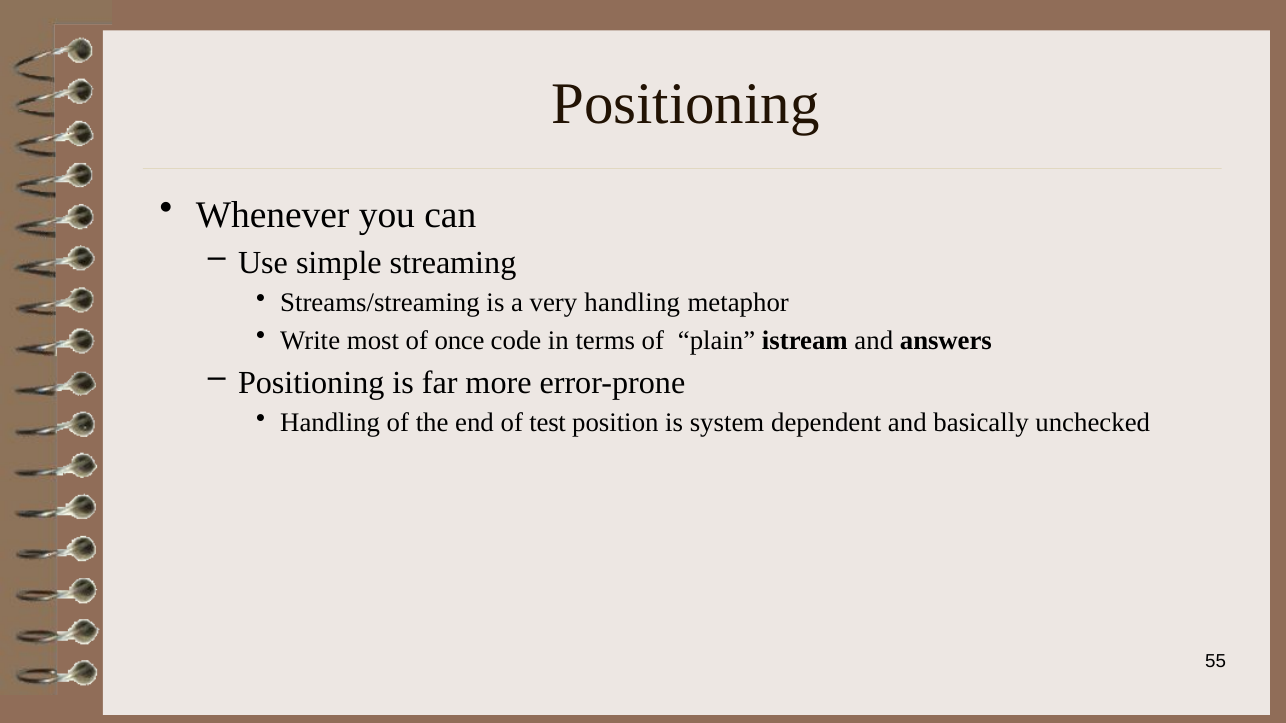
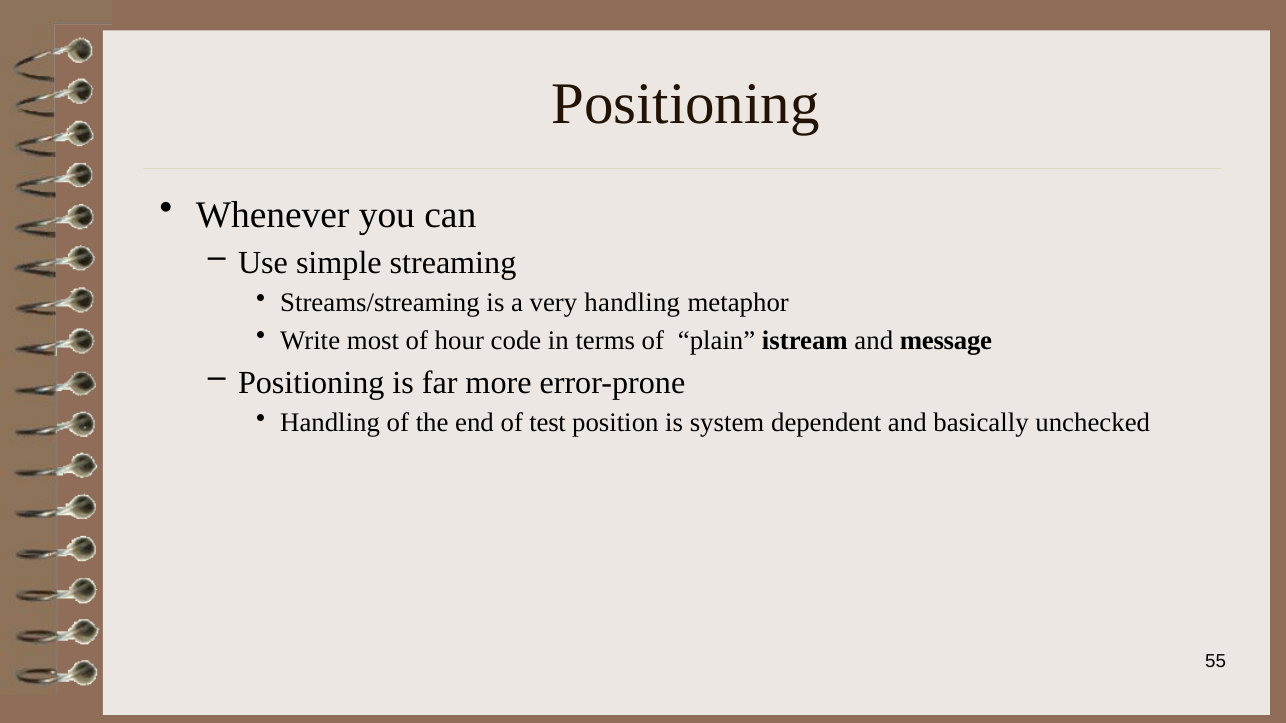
once: once -> hour (459, 341)
answers: answers -> message (946, 341)
